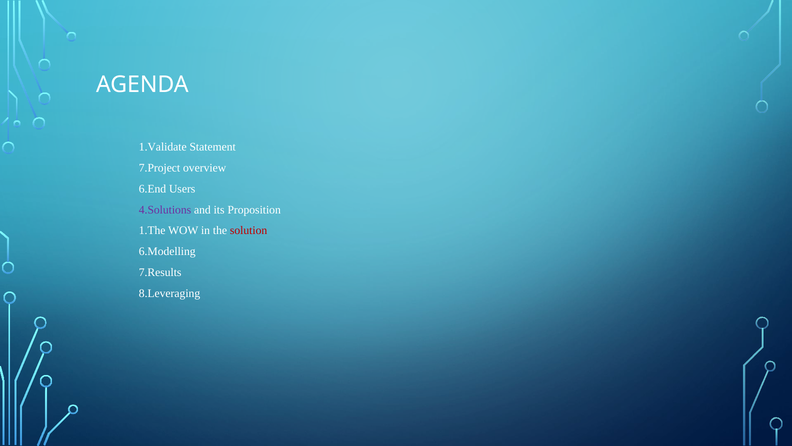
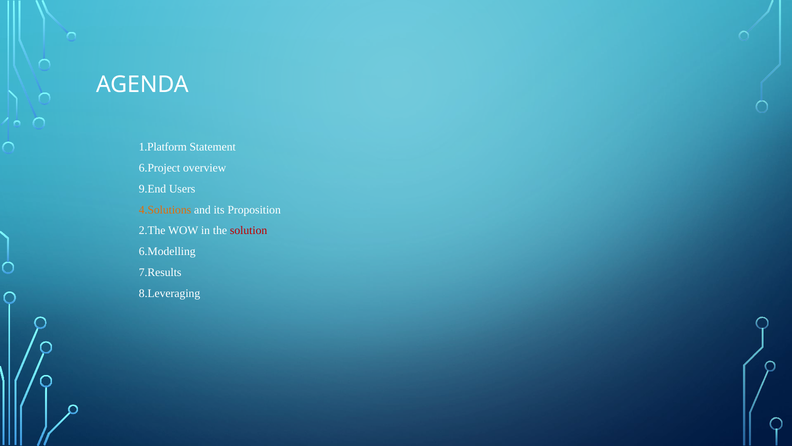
1.Validate: 1.Validate -> 1.Platform (163, 147)
7.Project: 7.Project -> 6.Project (160, 168)
6.End: 6.End -> 9.End (152, 189)
4.Solutions colour: purple -> orange (165, 210)
1.The: 1.The -> 2.The (152, 230)
